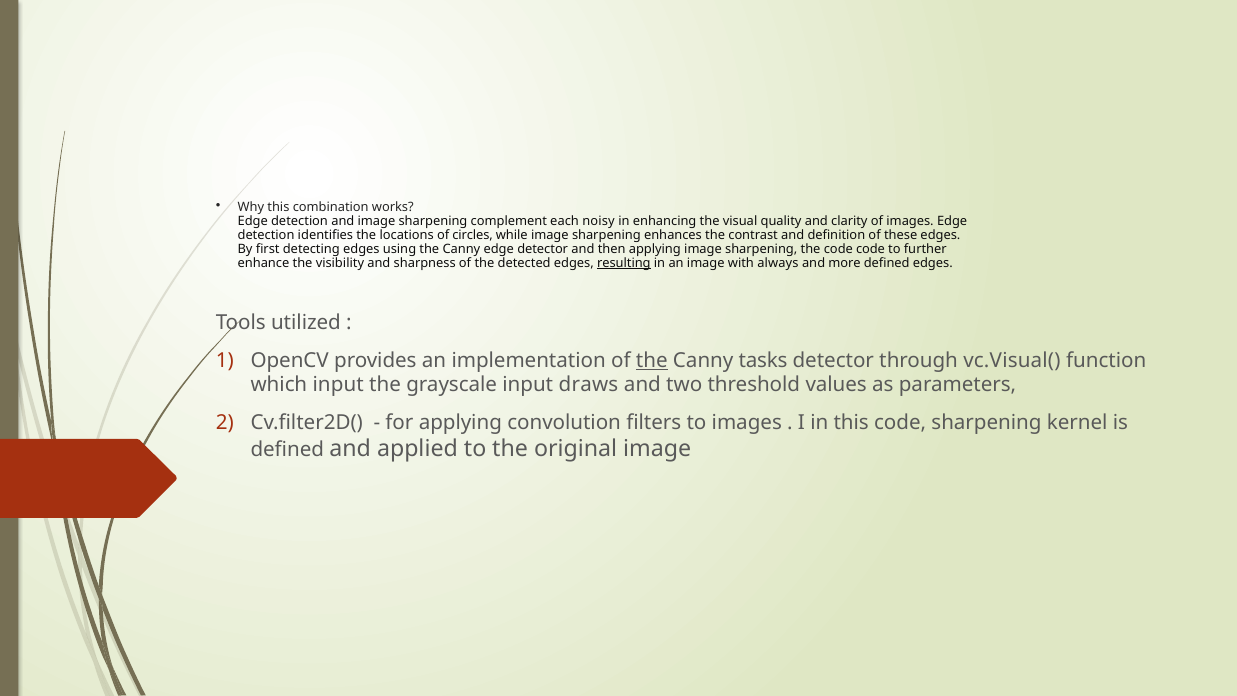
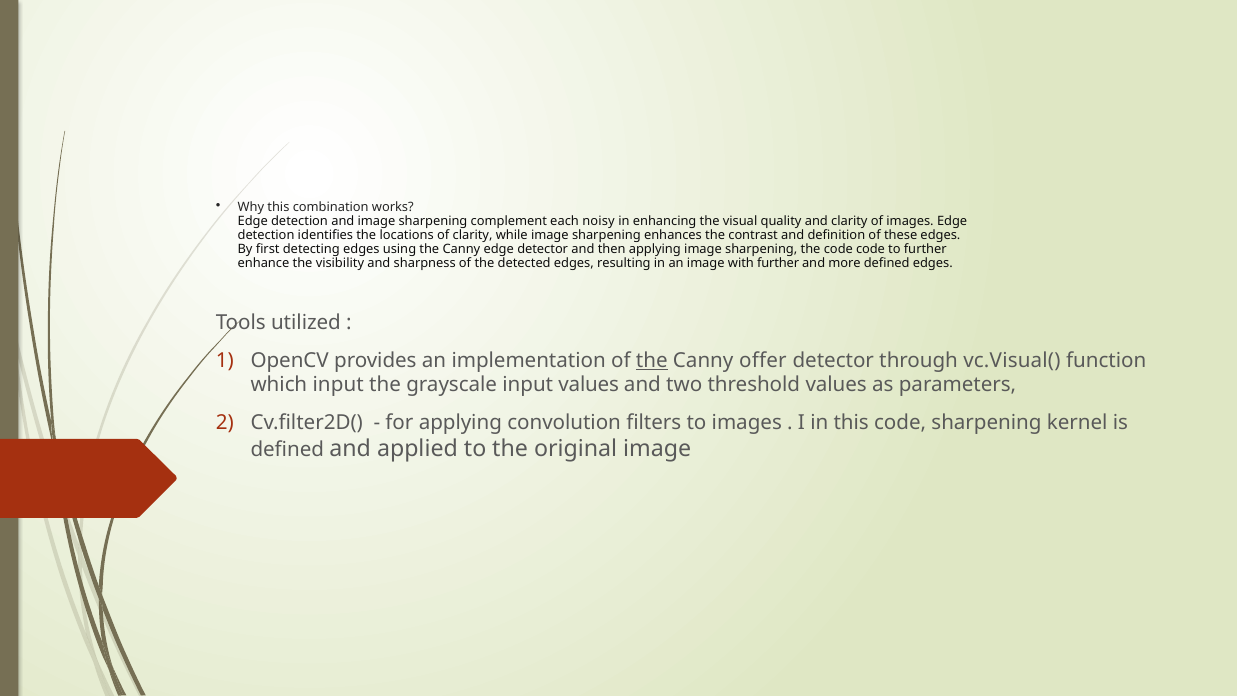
of circles: circles -> clarity (473, 235)
resulting underline: present -> none (624, 263)
with always: always -> further (778, 263)
tasks: tasks -> offer (763, 360)
input draws: draws -> values (589, 385)
